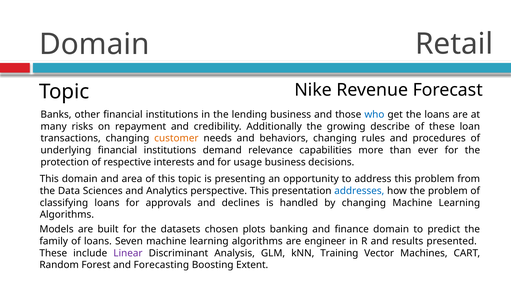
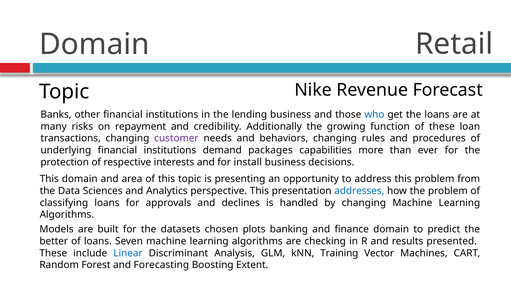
describe: describe -> function (390, 127)
customer colour: orange -> purple (176, 139)
relevance: relevance -> packages (270, 151)
usage: usage -> install (248, 162)
family: family -> better (54, 242)
engineer: engineer -> checking (325, 242)
Linear colour: purple -> blue (128, 254)
